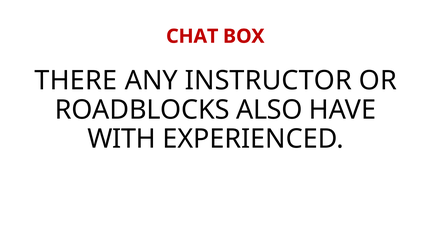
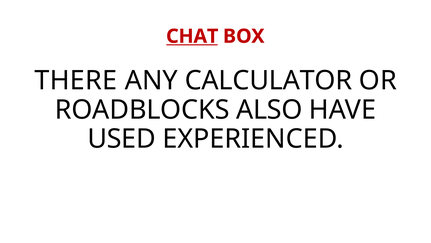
CHAT underline: none -> present (192, 36)
INSTRUCTOR: INSTRUCTOR -> CALCULATOR (268, 81)
WITH: WITH -> USED (122, 139)
